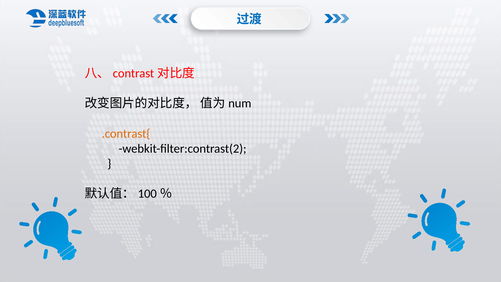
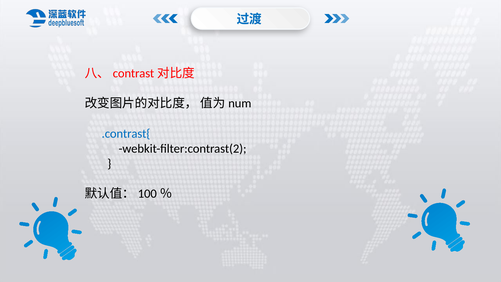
.contrast{ colour: orange -> blue (126, 133)
